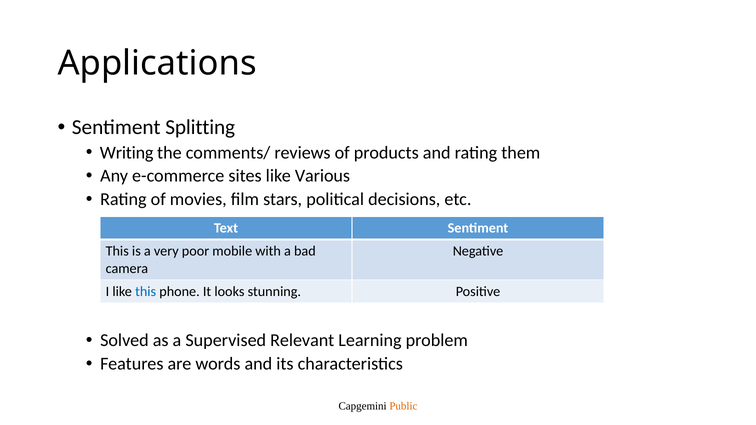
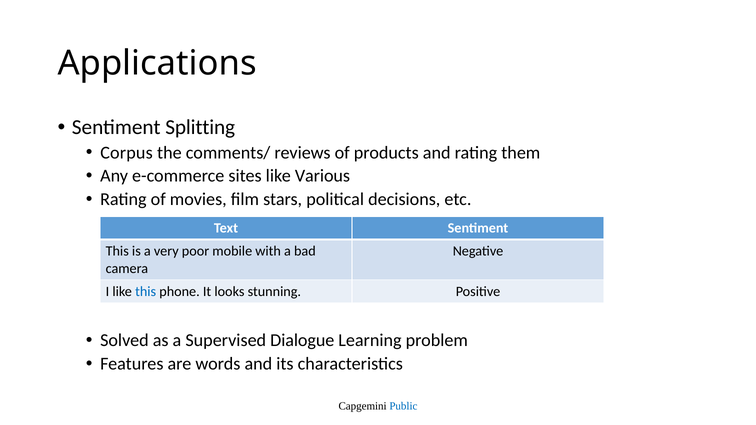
Writing: Writing -> Corpus (126, 153)
Relevant: Relevant -> Dialogue (302, 340)
Public colour: orange -> blue (403, 406)
